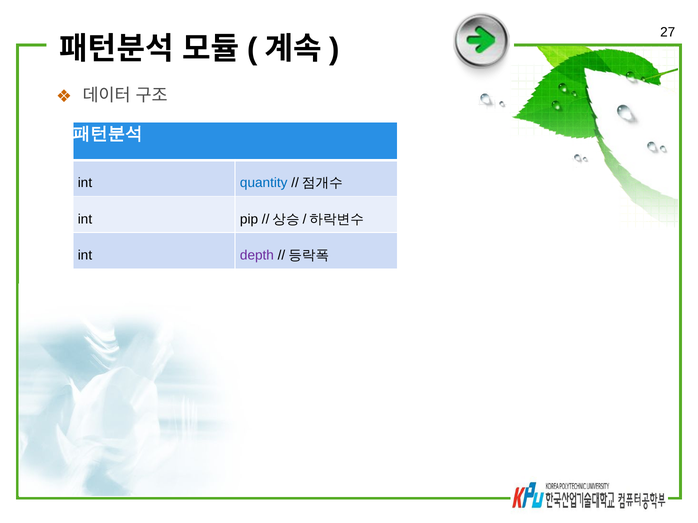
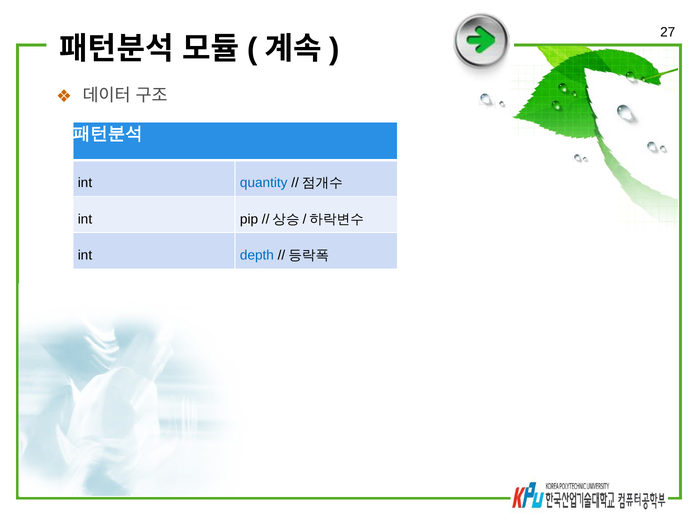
depth colour: purple -> blue (257, 256)
